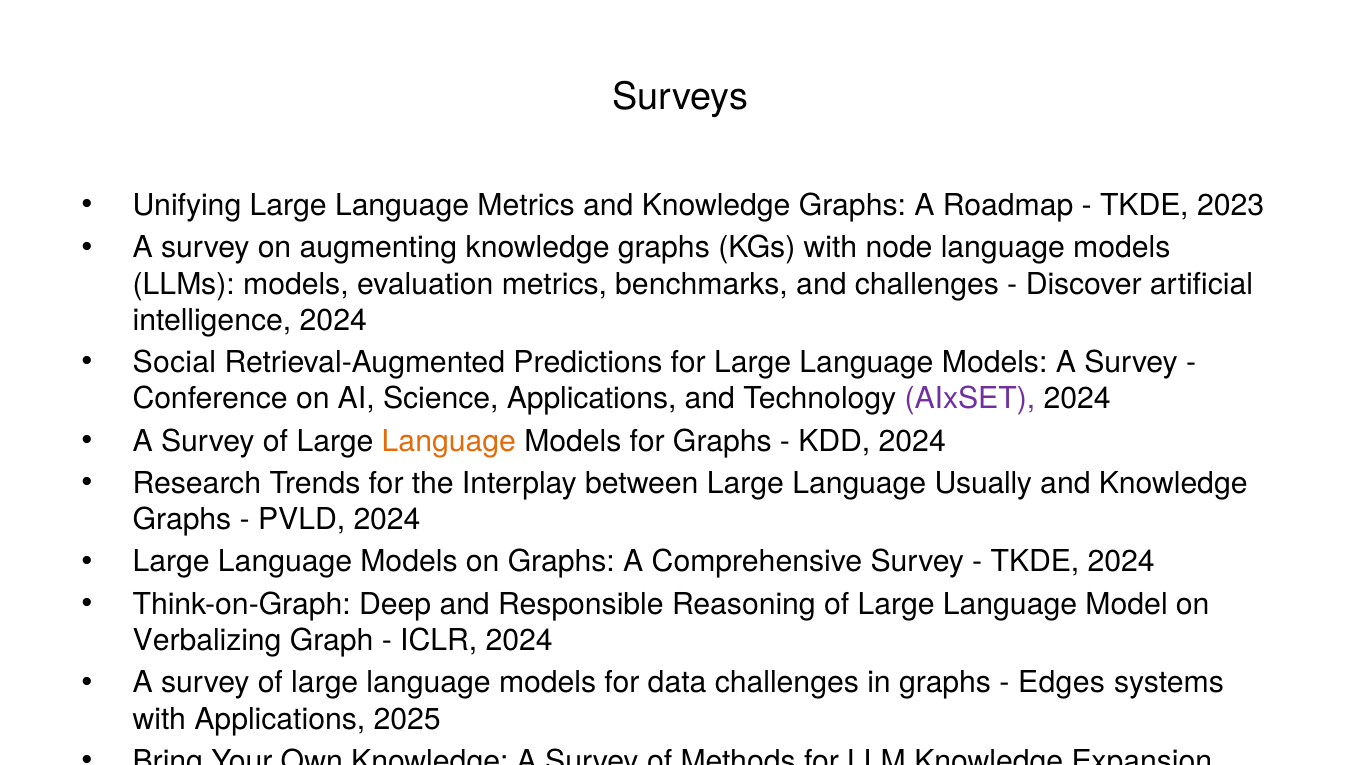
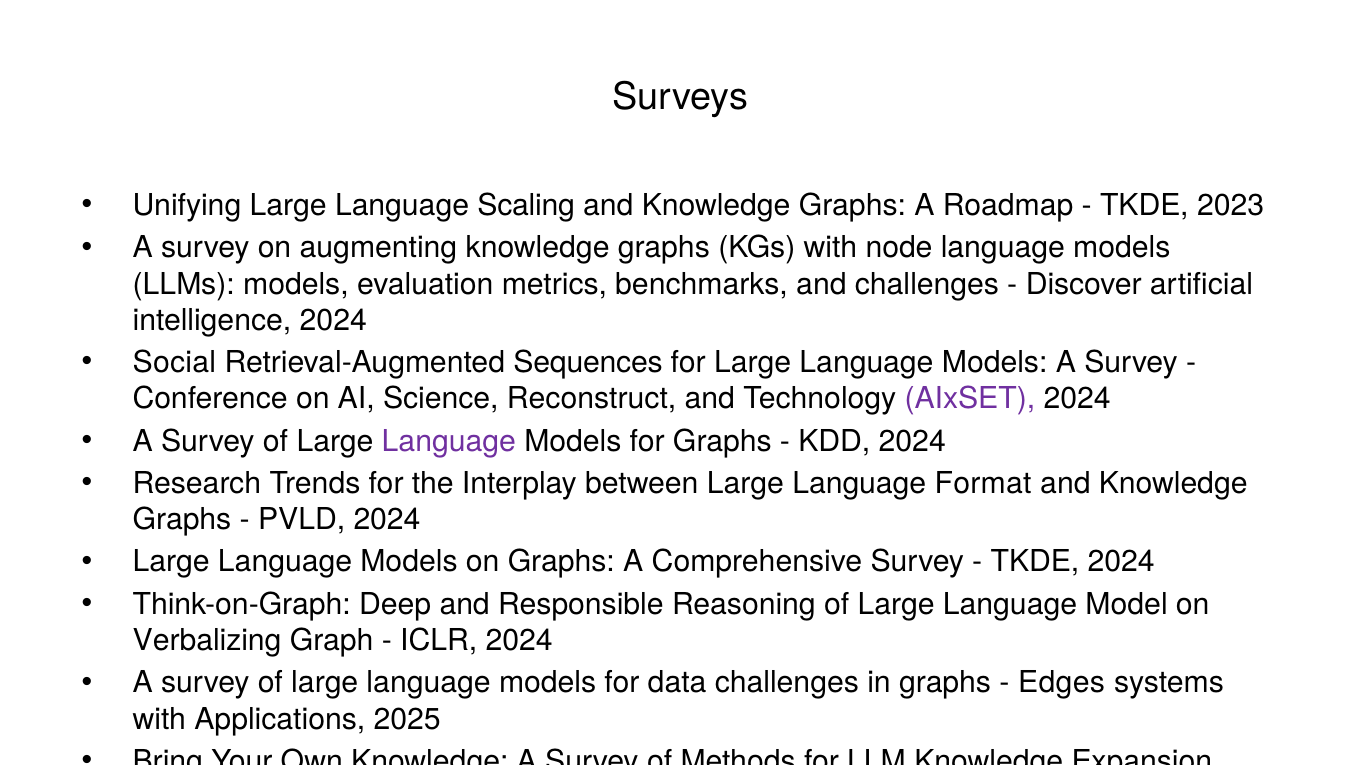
Language Metrics: Metrics -> Scaling (526, 206)
Predictions: Predictions -> Sequences (588, 363)
Science Applications: Applications -> Reconstruct (592, 399)
Language colour: orange -> purple (449, 442)
Usually: Usually -> Format (983, 484)
